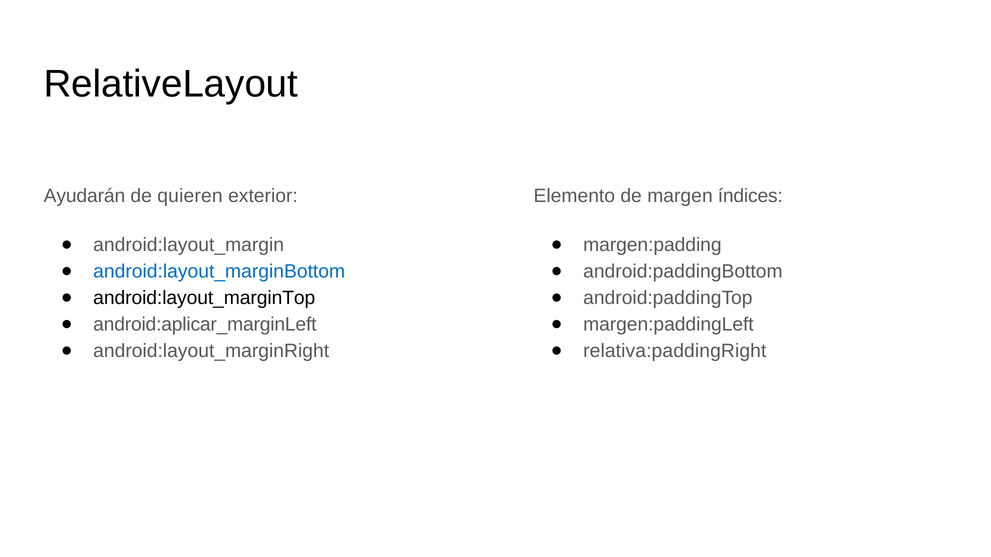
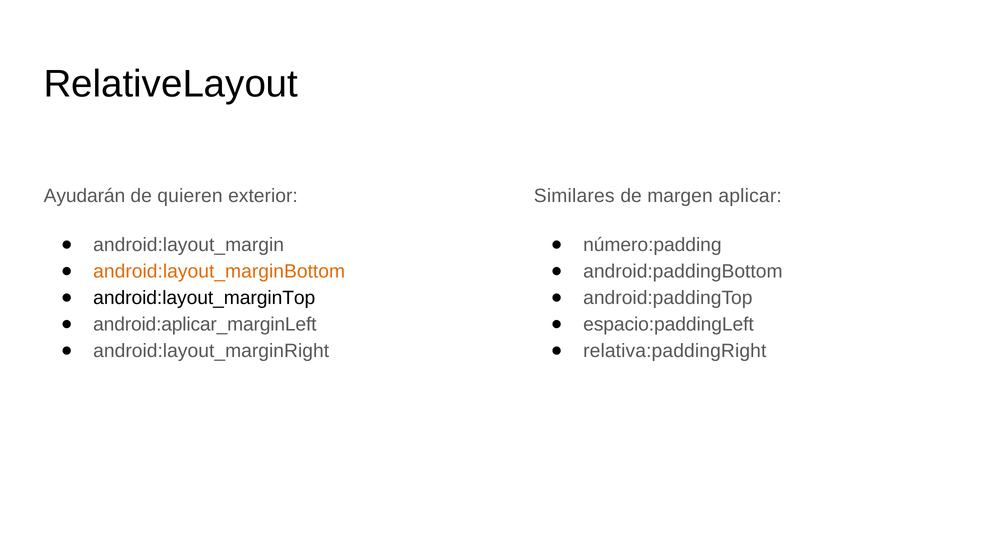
Elemento: Elemento -> Similares (574, 196)
índices: índices -> aplicar (750, 196)
margen:padding: margen:padding -> número:padding (652, 245)
android:layout_marginBottom colour: blue -> orange (219, 271)
margen:paddingLeft: margen:paddingLeft -> espacio:paddingLeft (668, 325)
